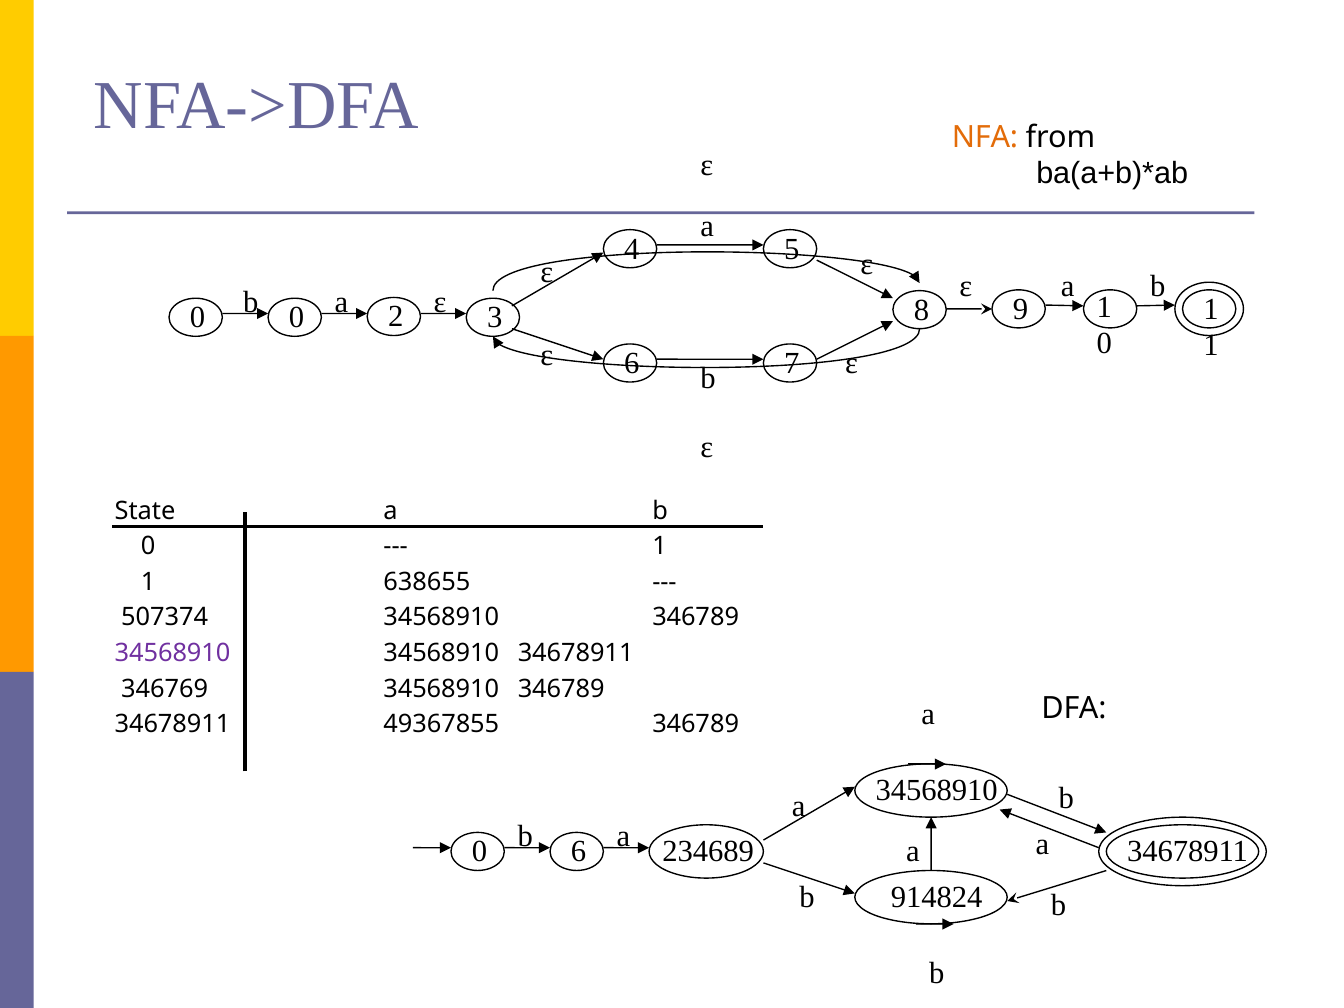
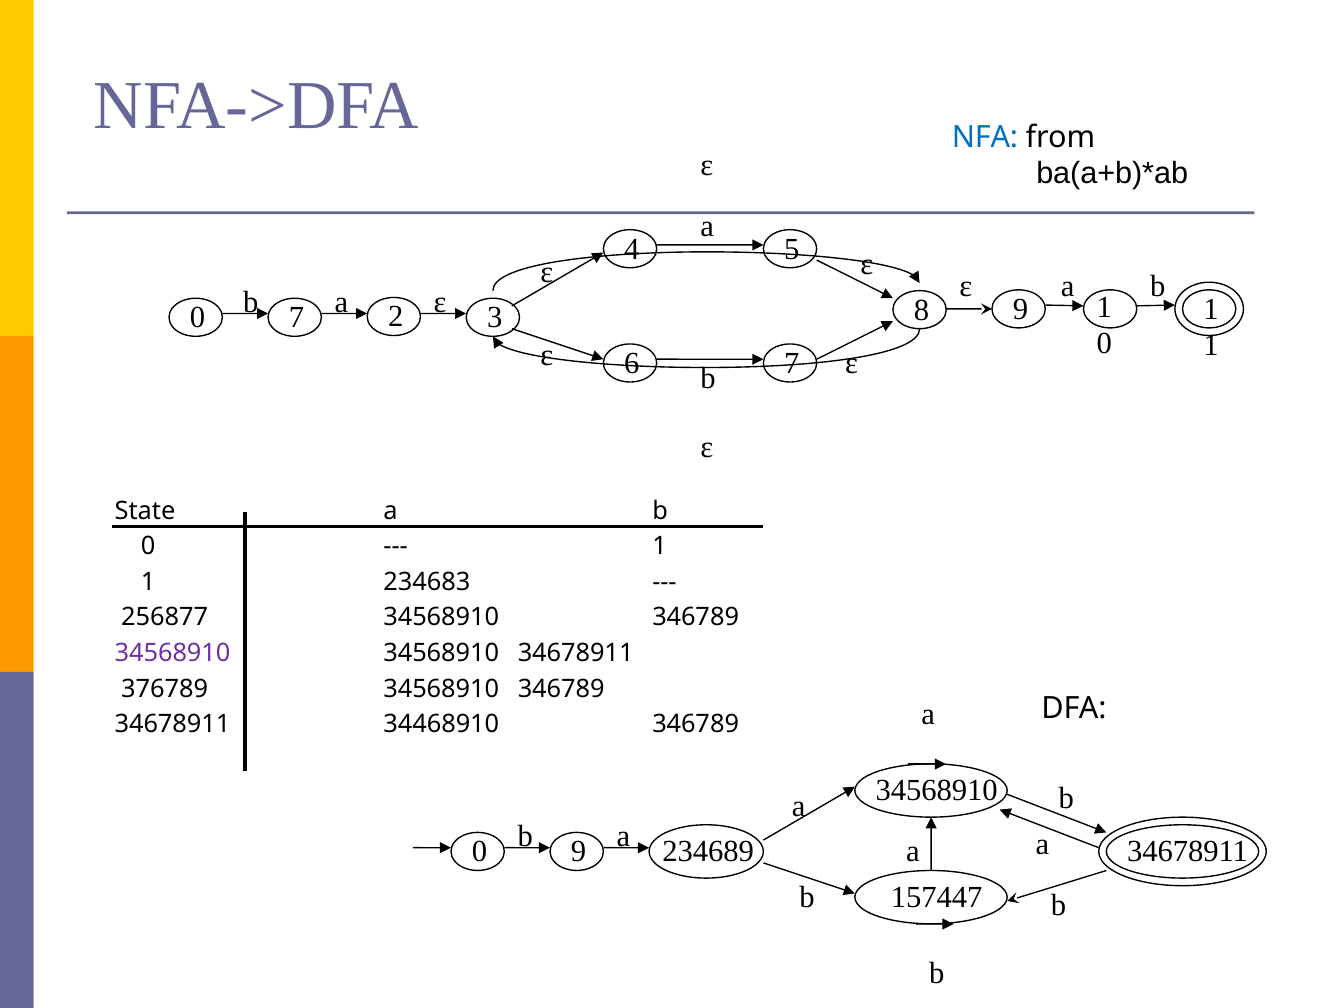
NFA colour: orange -> blue (985, 137)
0 0: 0 -> 7 (297, 318)
638655: 638655 -> 234683 (427, 582)
507374: 507374 -> 256877 (165, 618)
346769: 346769 -> 376789 (165, 689)
49367855: 49367855 -> 34468910 (441, 724)
6: 6 -> 9 (579, 852)
914824: 914824 -> 157447 (937, 898)
